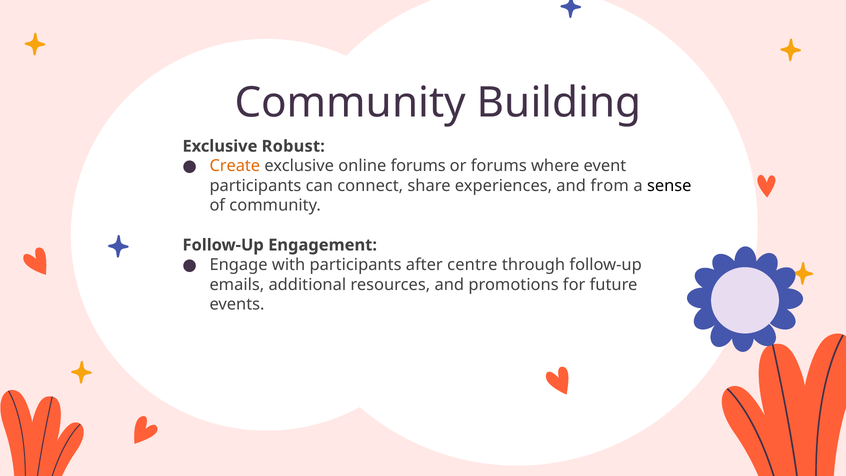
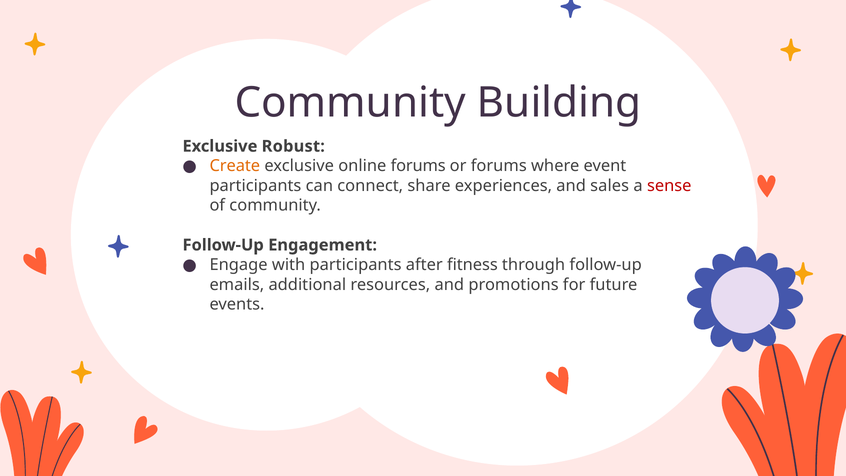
from: from -> sales (610, 186)
sense colour: black -> red (669, 186)
centre: centre -> fitness (472, 265)
